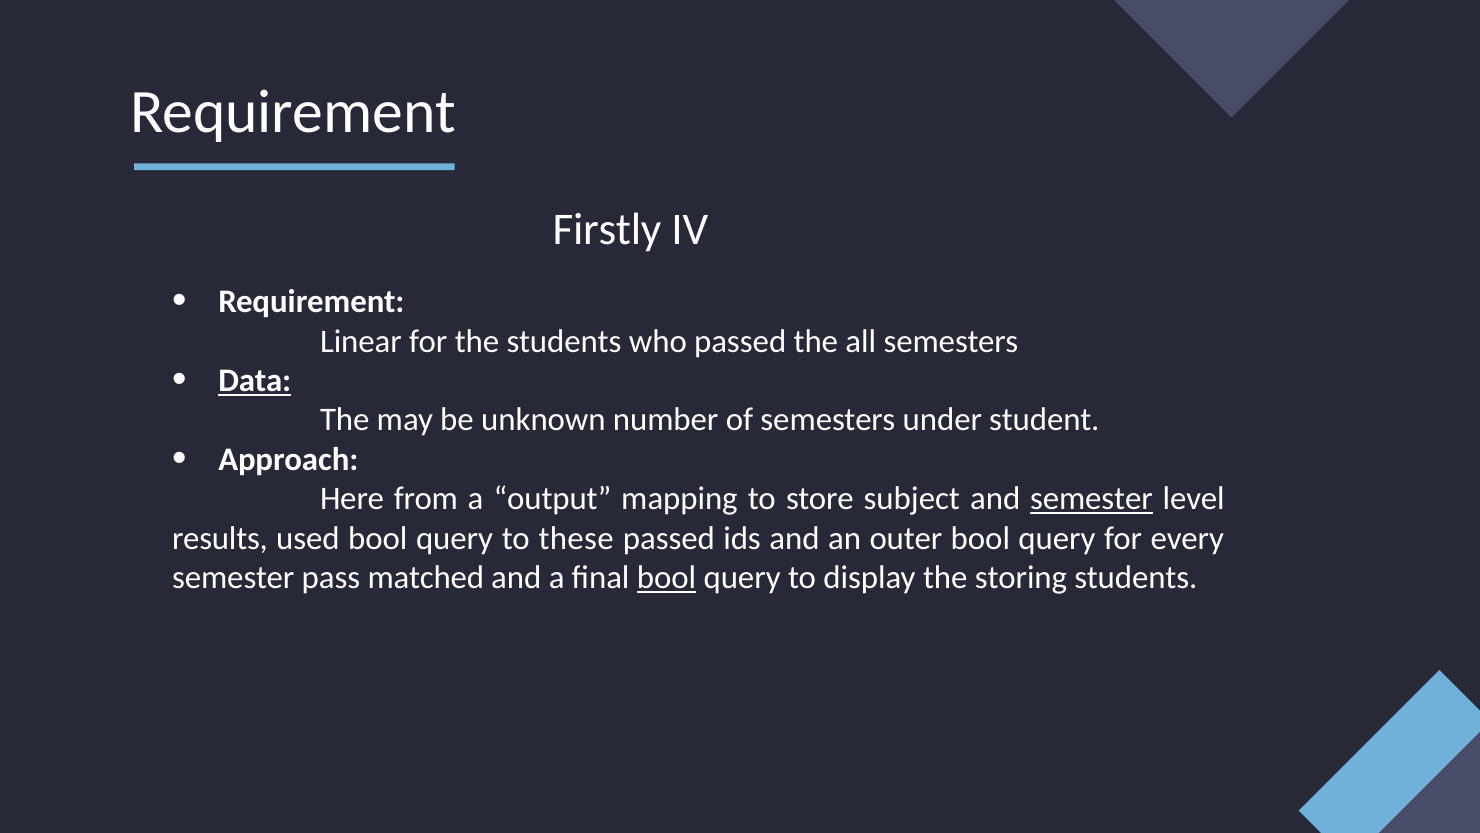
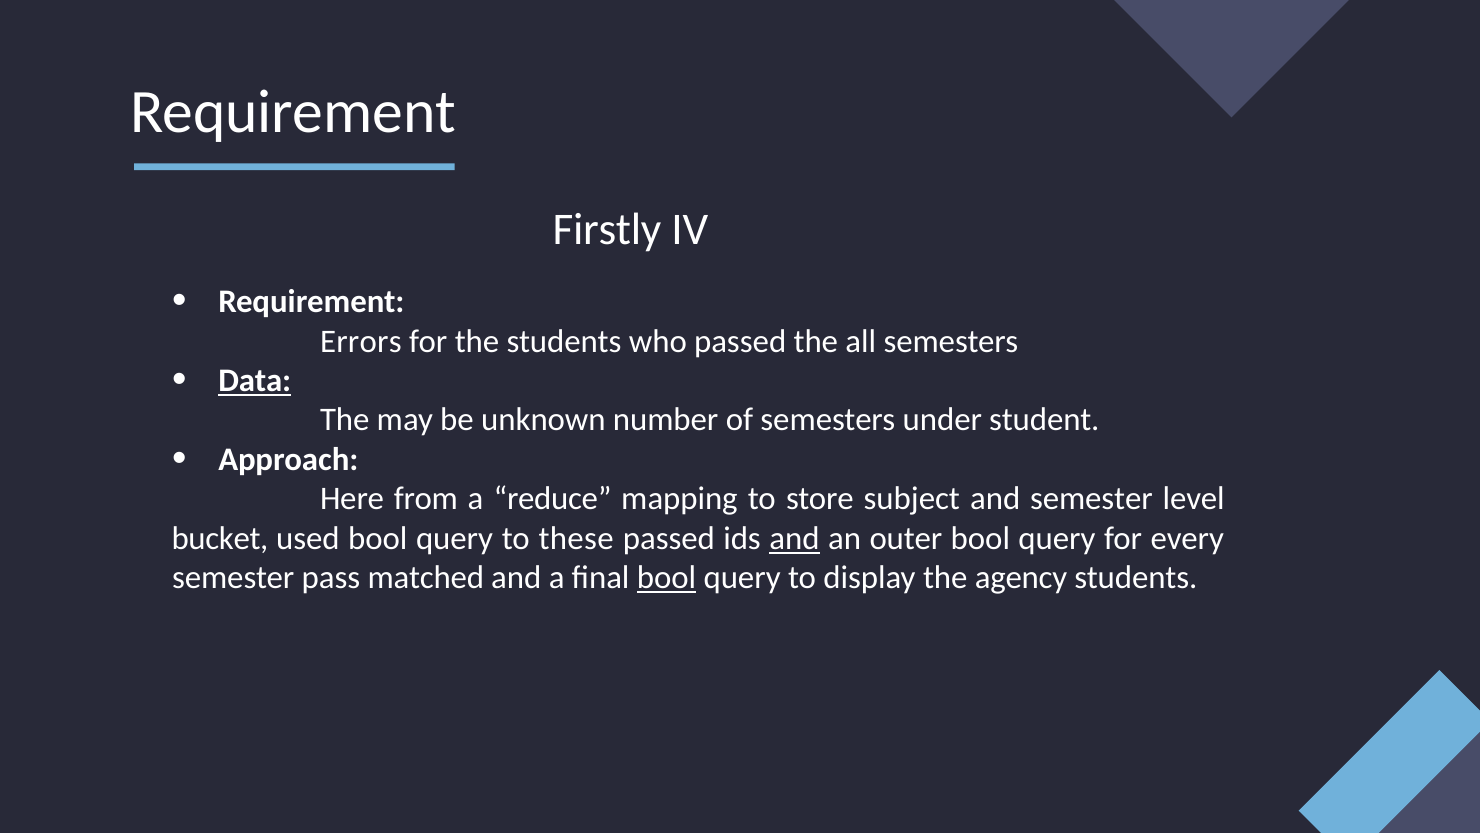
Linear: Linear -> Errors (361, 341)
output: output -> reduce (553, 499)
semester underline: present -> none (1091, 499)
results: results -> bucket (220, 538)
and underline: none -> present (794, 538)
storing: storing -> agency (1021, 578)
